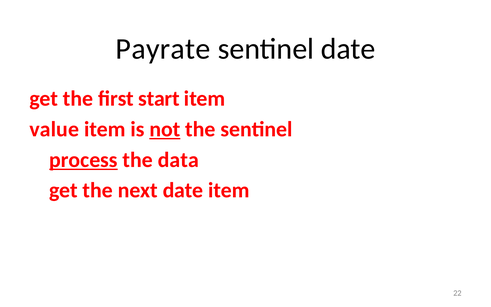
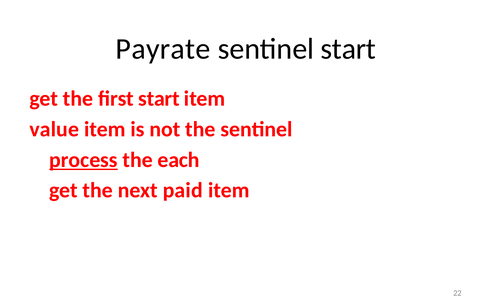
sentinel date: date -> start (348, 49)
not underline: present -> none (165, 129)
data: data -> each (179, 160)
next date: date -> paid (183, 190)
